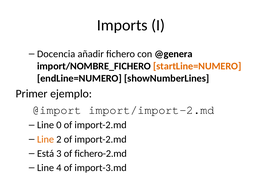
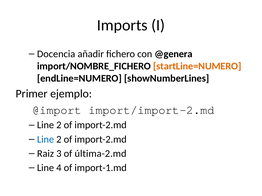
0: 0 -> 2 (59, 125)
Line colour: orange -> blue (46, 140)
Está: Está -> Raiz (45, 154)
fichero-2.md: fichero-2.md -> última-2.md (101, 154)
import-3.md: import-3.md -> import-1.md (101, 168)
